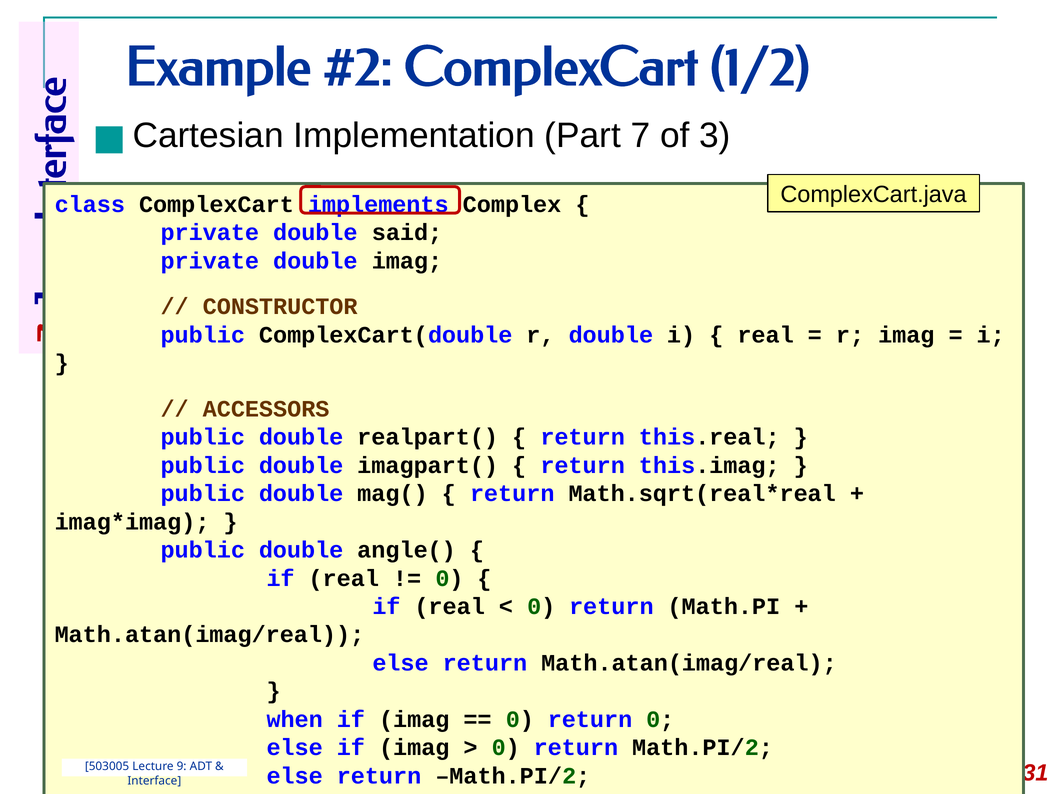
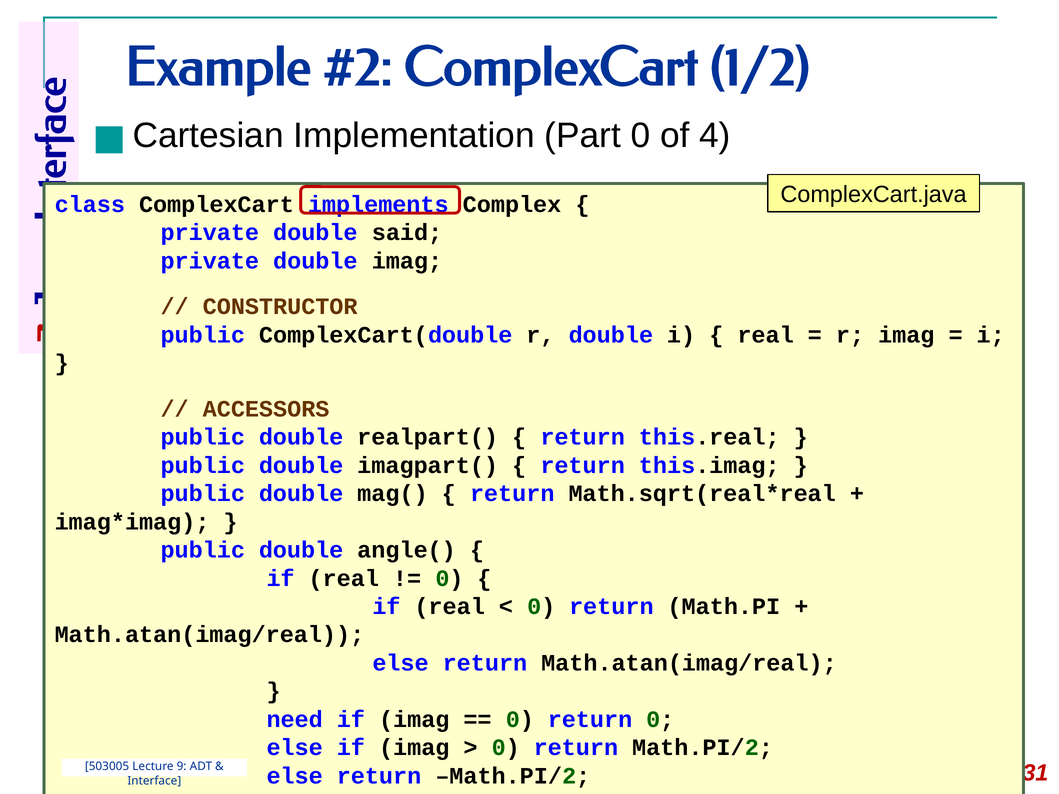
Part 7: 7 -> 0 (641, 136)
of 3: 3 -> 4 (715, 136)
when: when -> need (295, 720)
